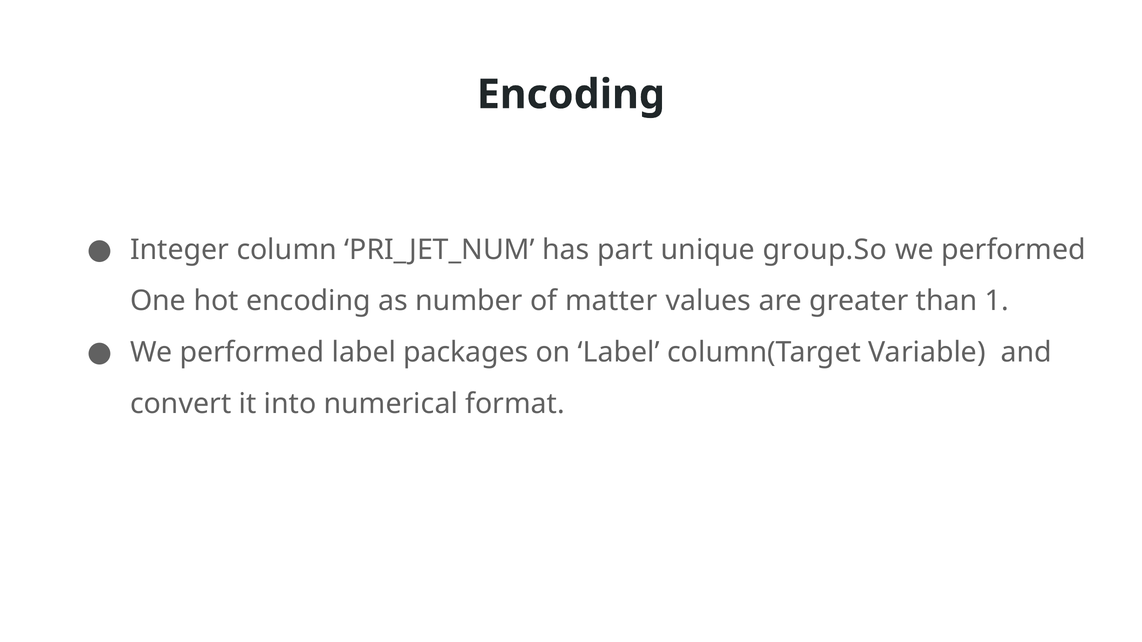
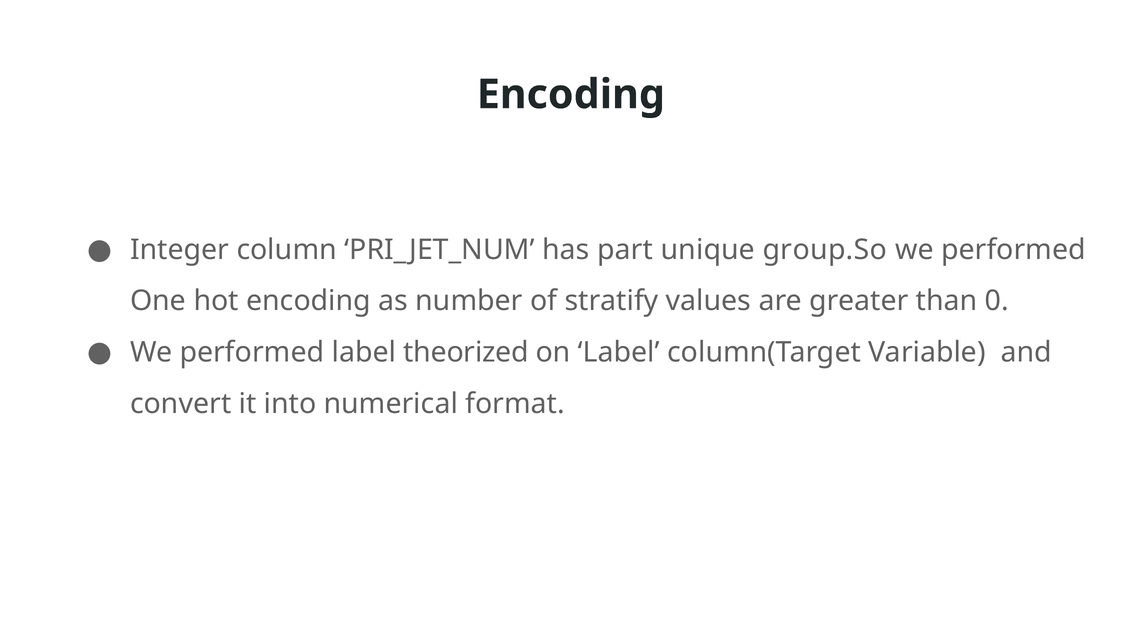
matter: matter -> stratify (611, 301)
1: 1 -> 0 (997, 301)
packages: packages -> theorized (466, 353)
